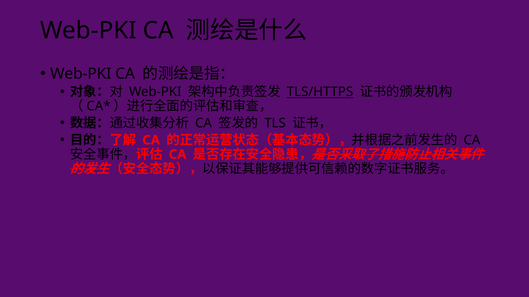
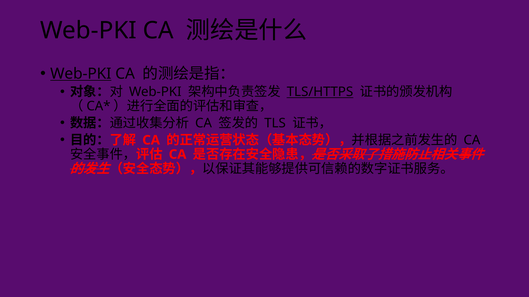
Web-PKI underline: none -> present (81, 74)
